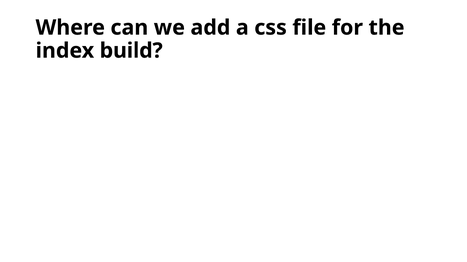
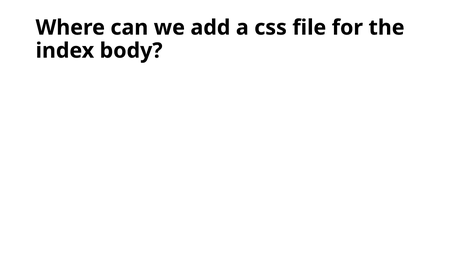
build: build -> body (131, 51)
